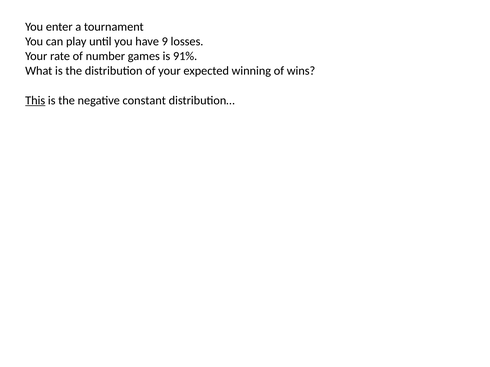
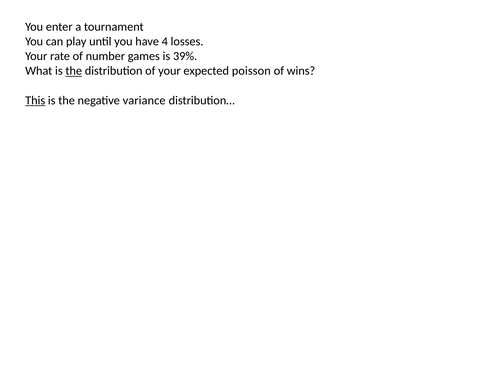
9: 9 -> 4 (165, 42)
91%: 91% -> 39% (185, 56)
the underline: none -> present (74, 71)
winning: winning -> poisson (251, 71)
constant: constant -> variance (144, 100)
